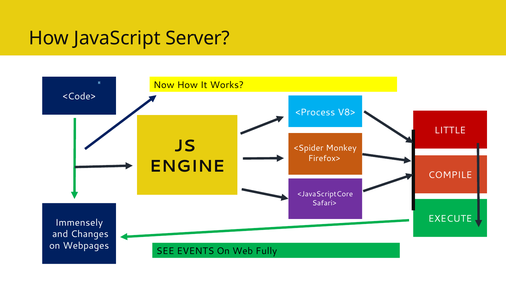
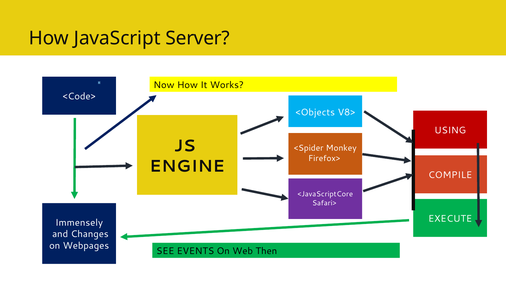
<Process: <Process -> <Objects (315, 112)
LITTLE: LITTLE -> USING (450, 130)
Fully: Fully -> Then (266, 251)
